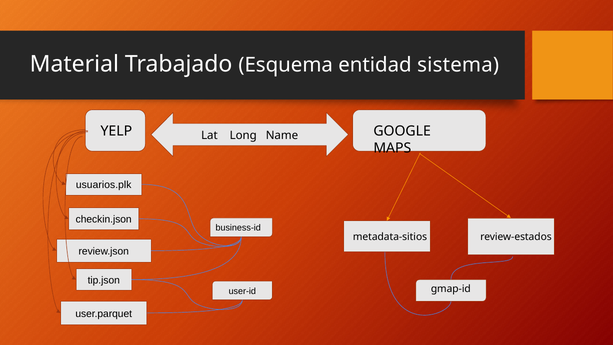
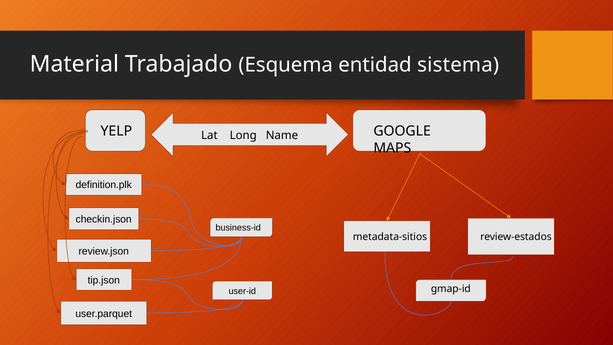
usuarios.plk: usuarios.plk -> definition.plk (104, 185)
